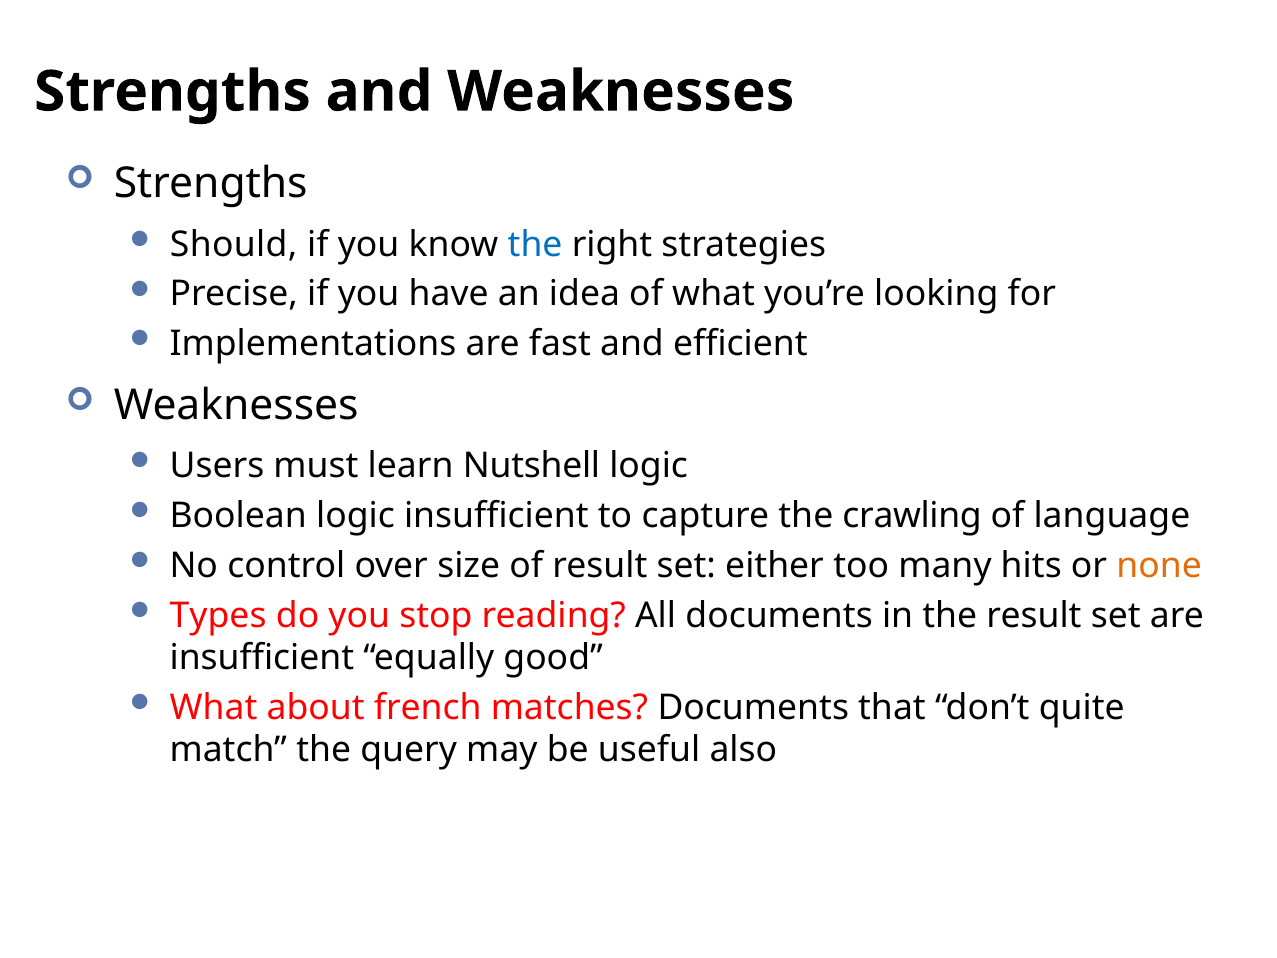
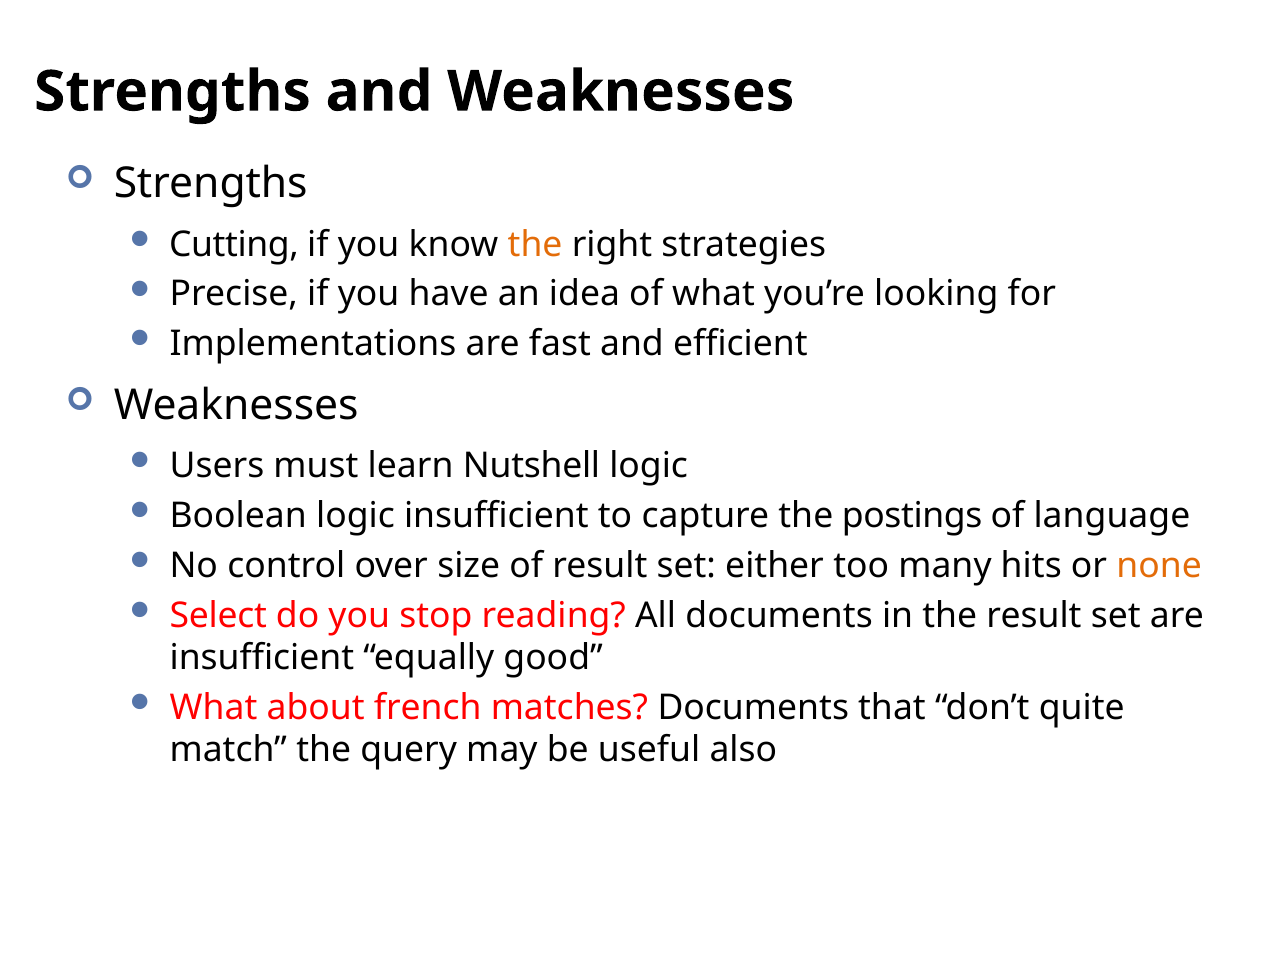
Should: Should -> Cutting (234, 244)
the colour: blue -> orange (535, 244)
crawling: crawling -> postings (912, 516)
Types: Types -> Select (218, 615)
